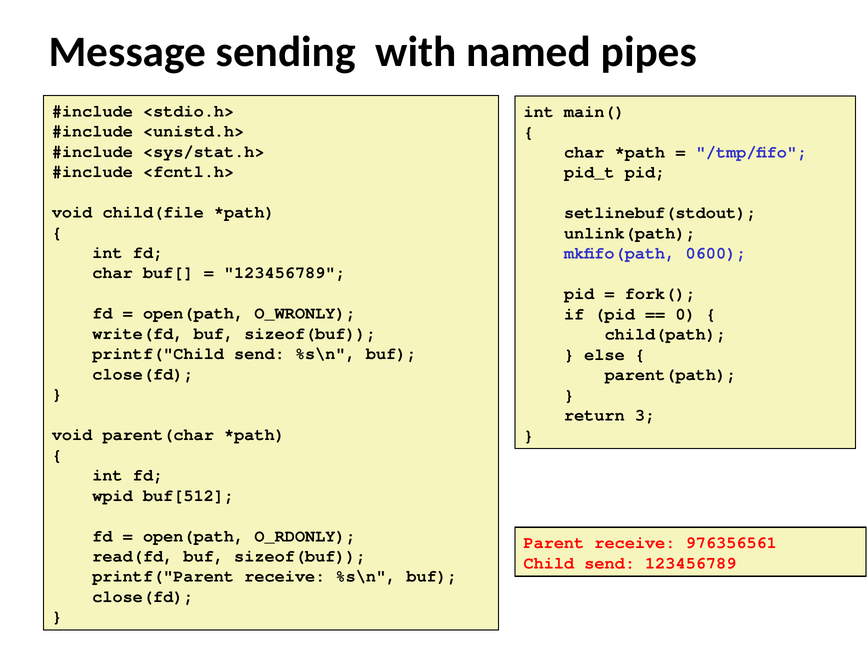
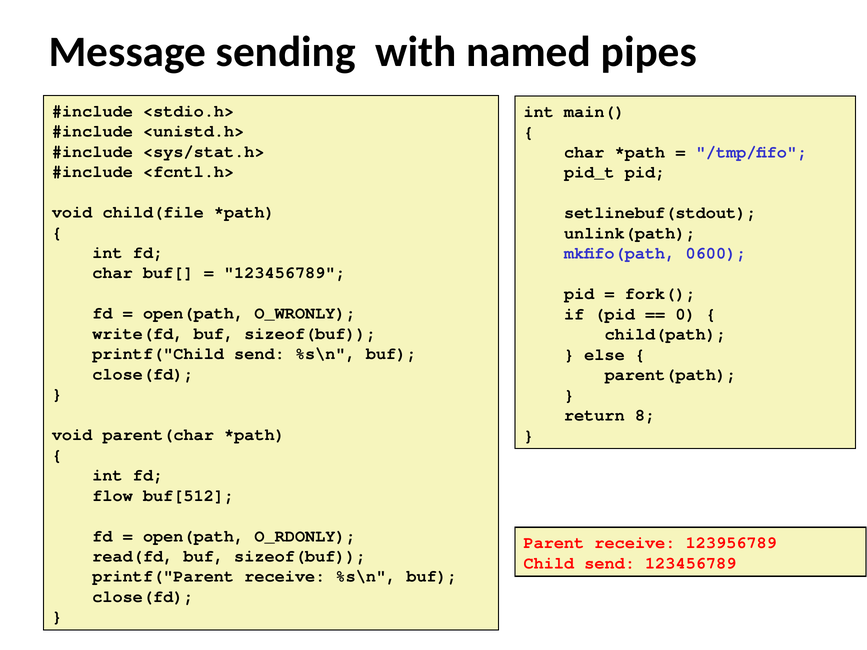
3: 3 -> 8 (645, 415)
wpid: wpid -> flow (113, 496)
976356561: 976356561 -> 123956789 (731, 543)
